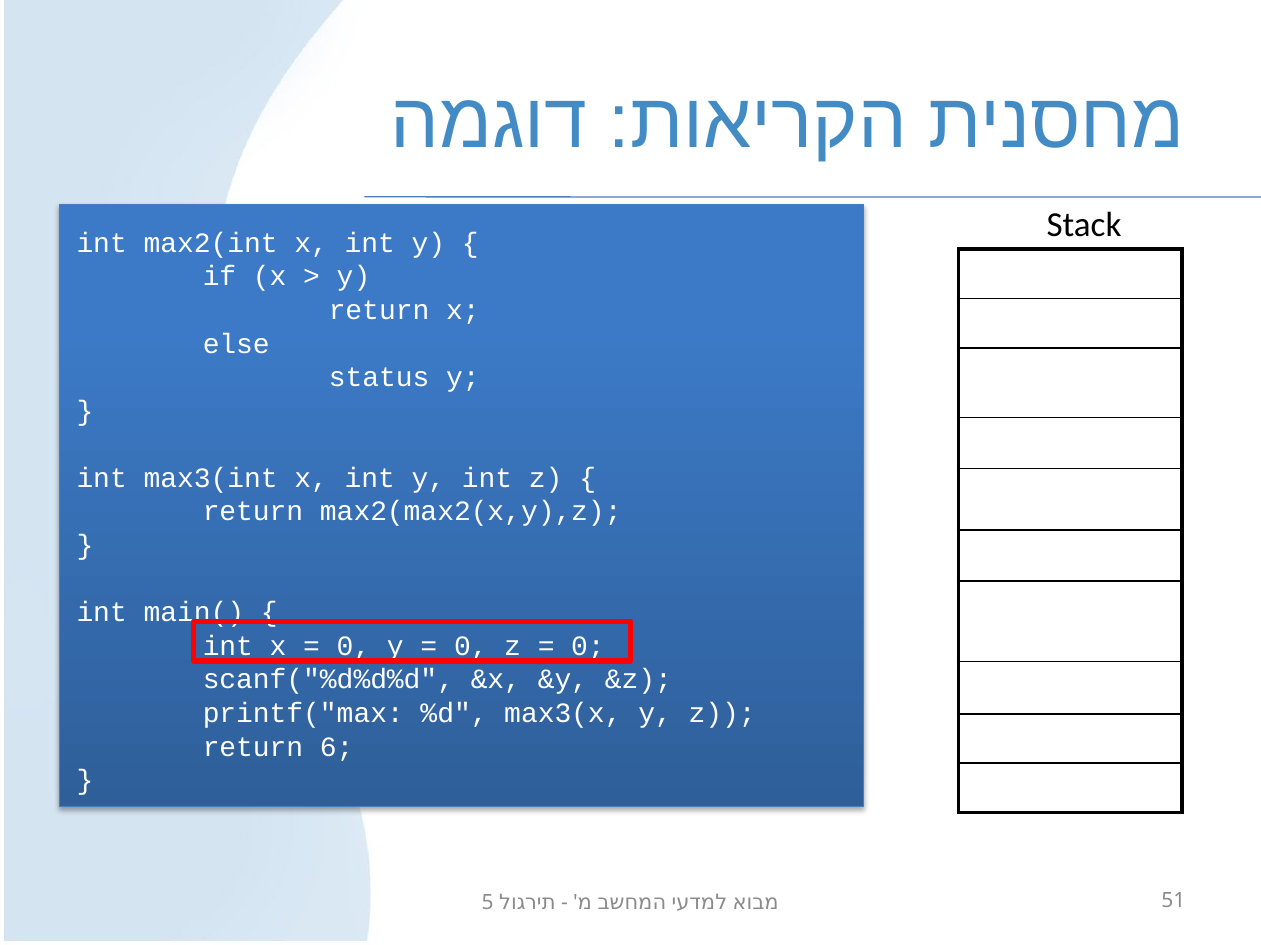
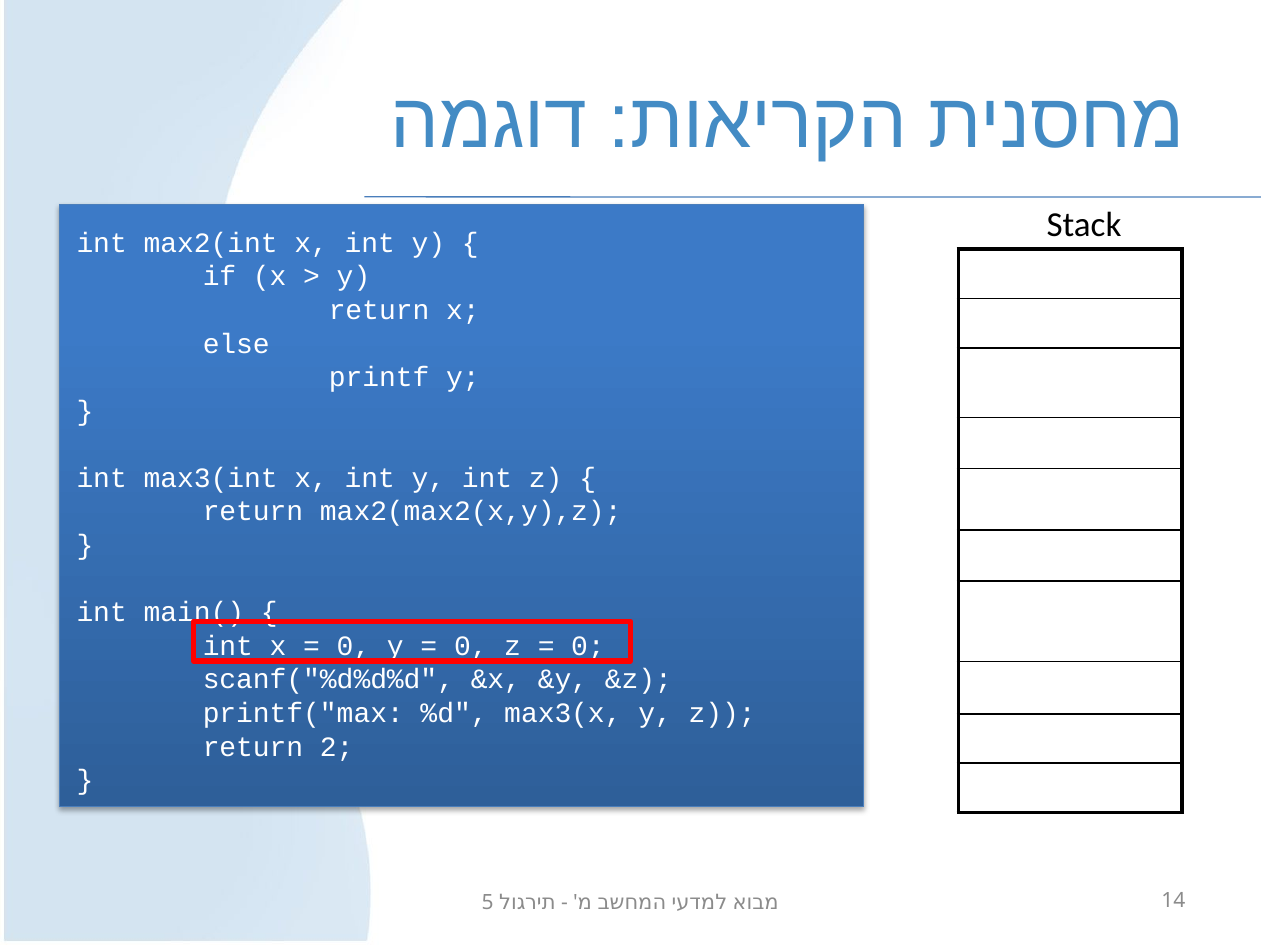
status: status -> printf (379, 378)
6: 6 -> 2 (337, 747)
51: 51 -> 14 (1173, 901)
